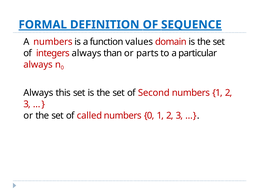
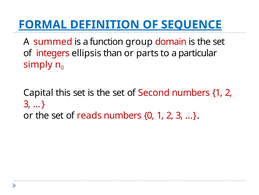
A numbers: numbers -> summed (53, 42)
values: values -> group (139, 42)
integers always: always -> ellipsis (86, 53)
always: always -> simply (38, 64)
Always: Always -> Capital (38, 93)
called: called -> reads (89, 115)
